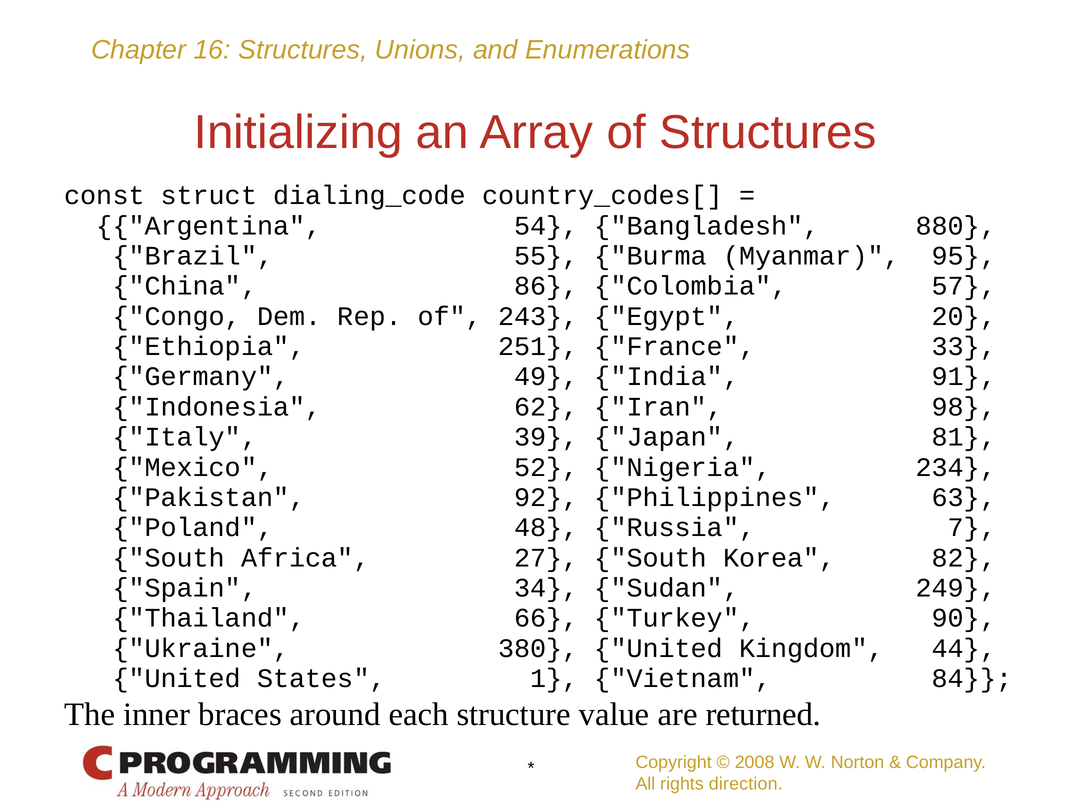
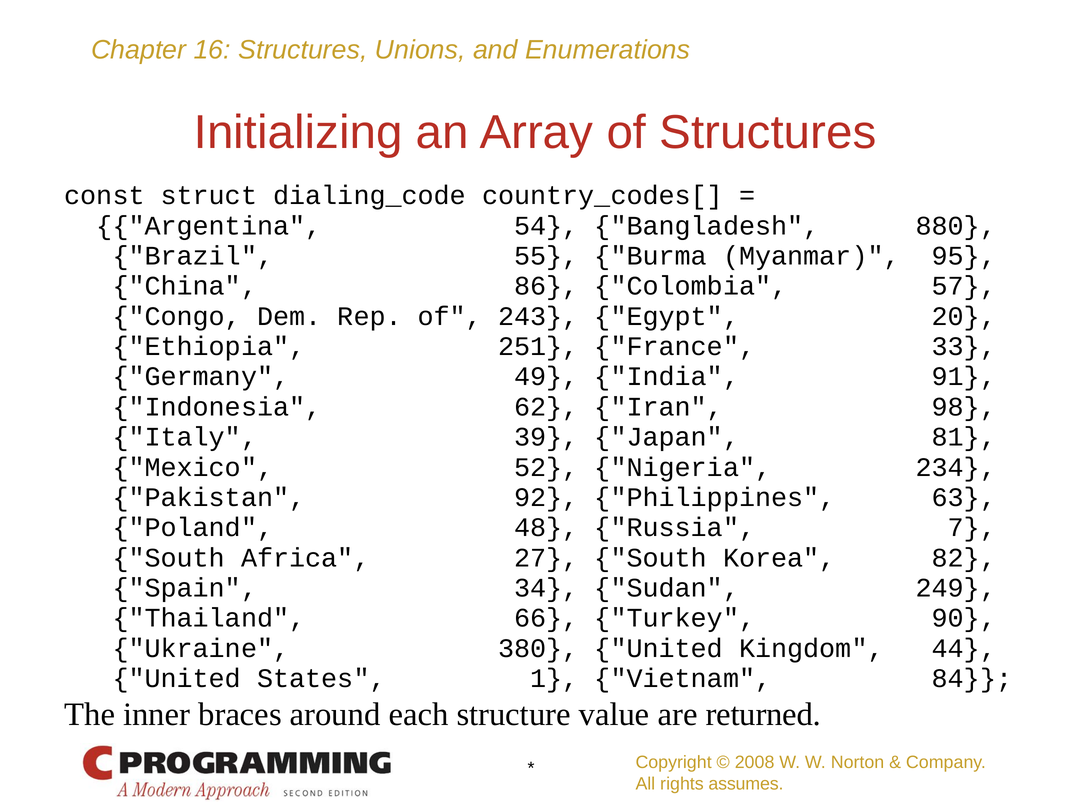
direction: direction -> assumes (746, 784)
